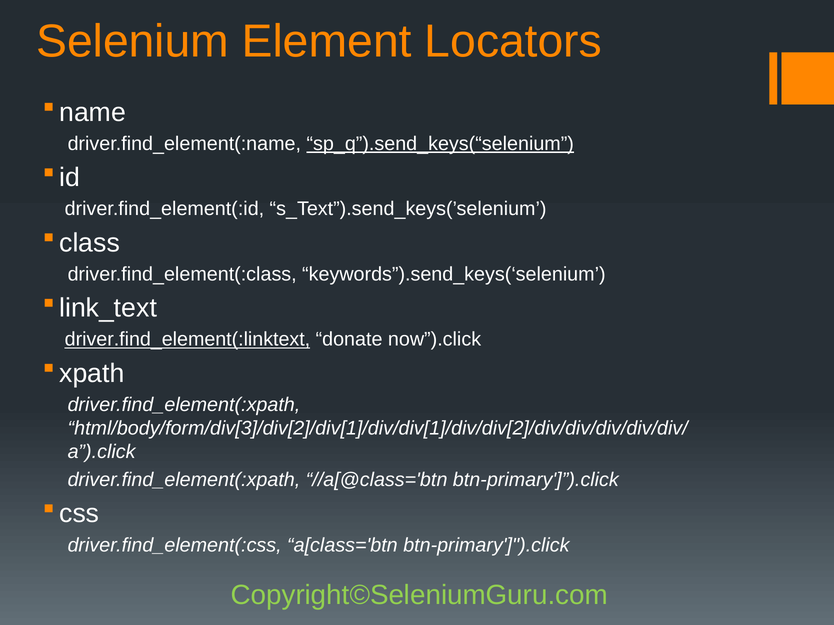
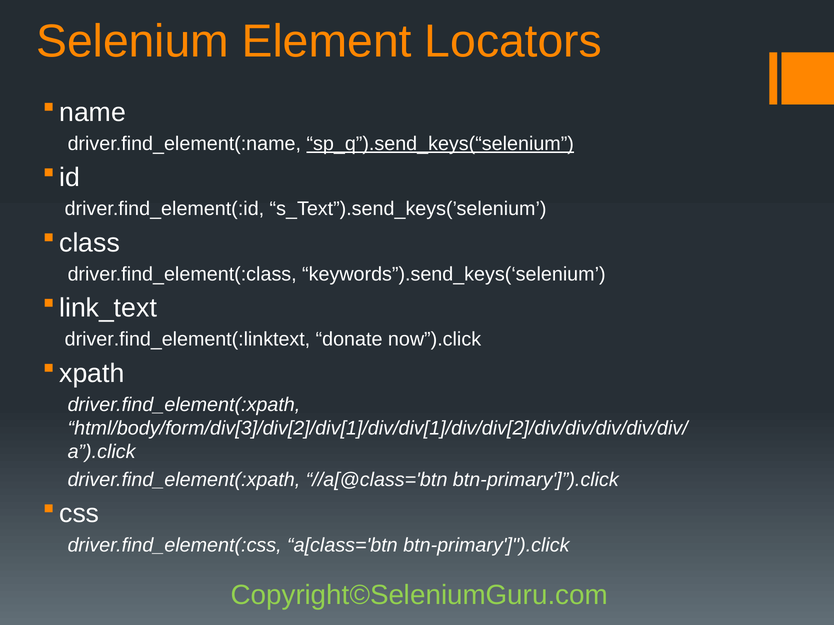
driver.find_element(:linktext underline: present -> none (187, 340)
